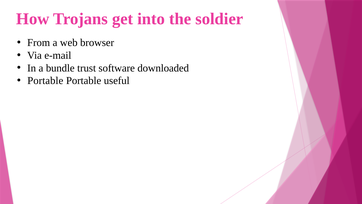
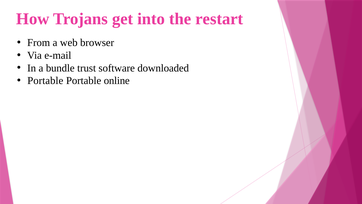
soldier: soldier -> restart (219, 19)
useful: useful -> online (117, 81)
